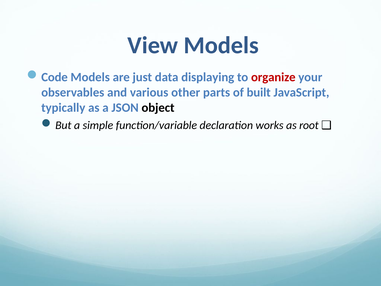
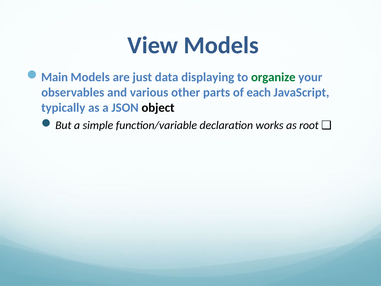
Code: Code -> Main (55, 77)
organize colour: red -> green (273, 77)
built: built -> each (259, 92)
